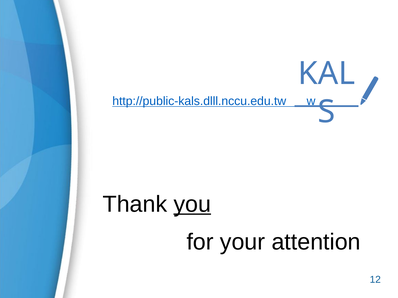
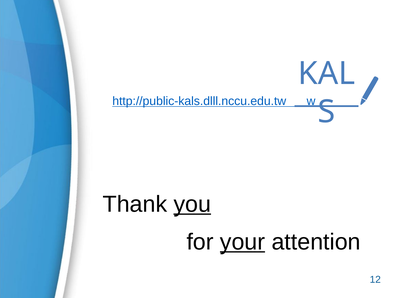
your underline: none -> present (243, 242)
